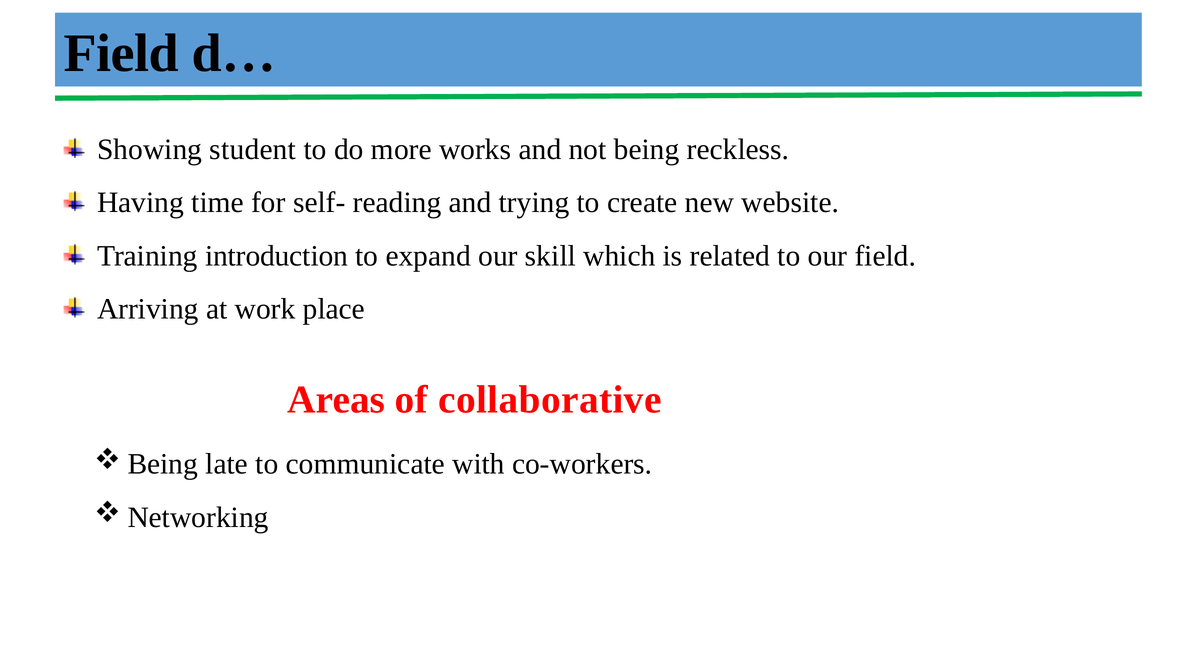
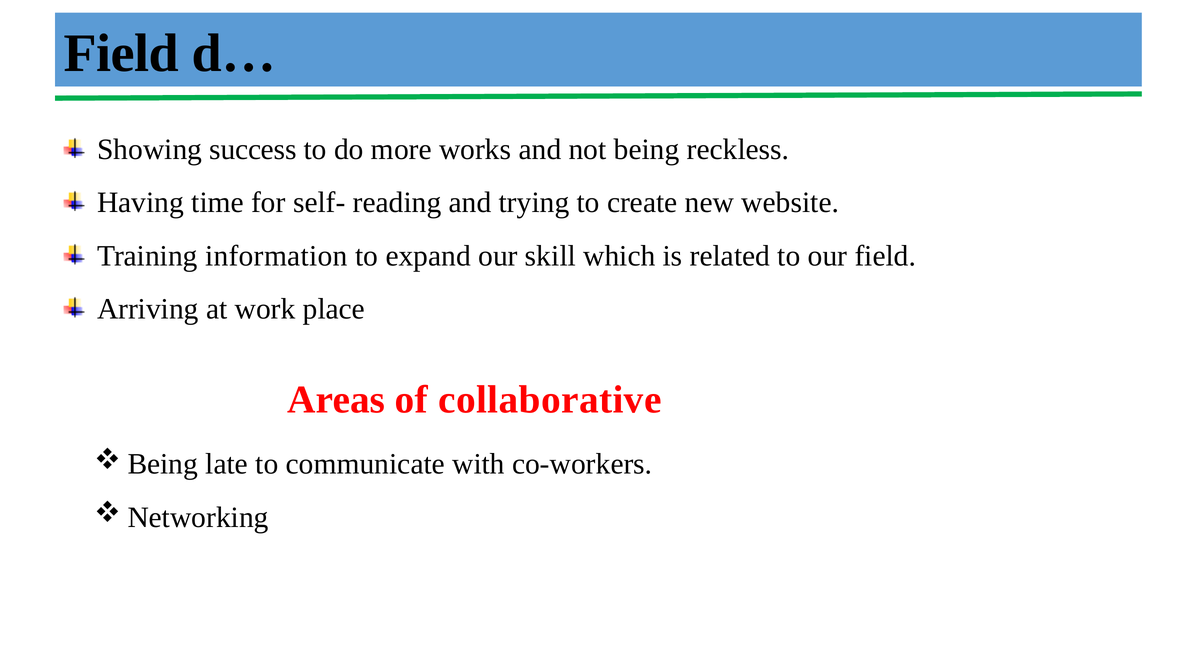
student: student -> success (253, 150)
introduction: introduction -> information (276, 256)
